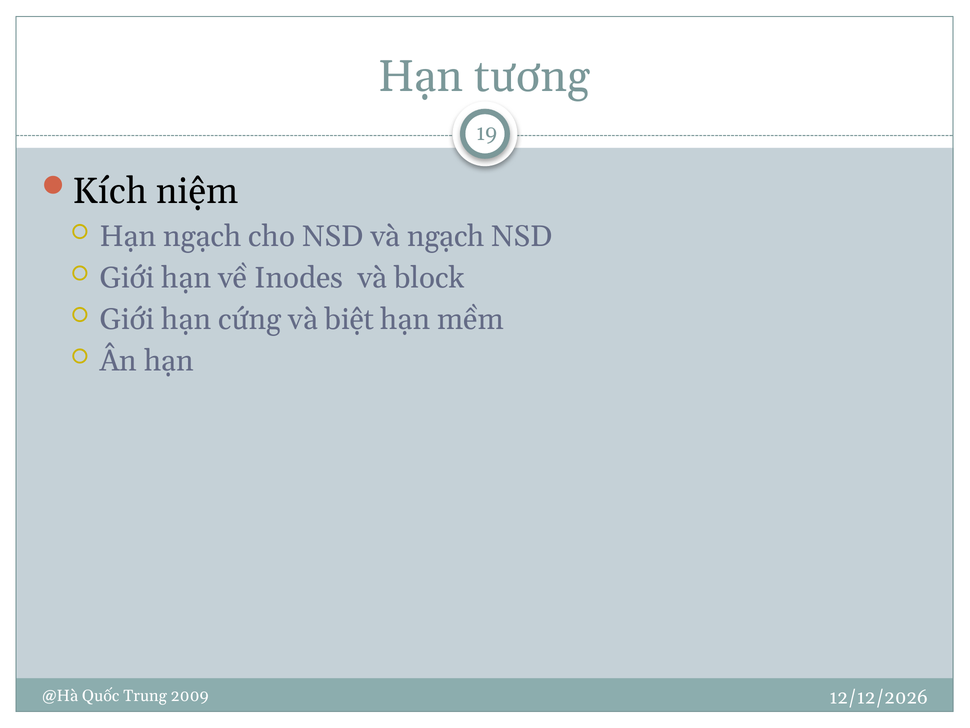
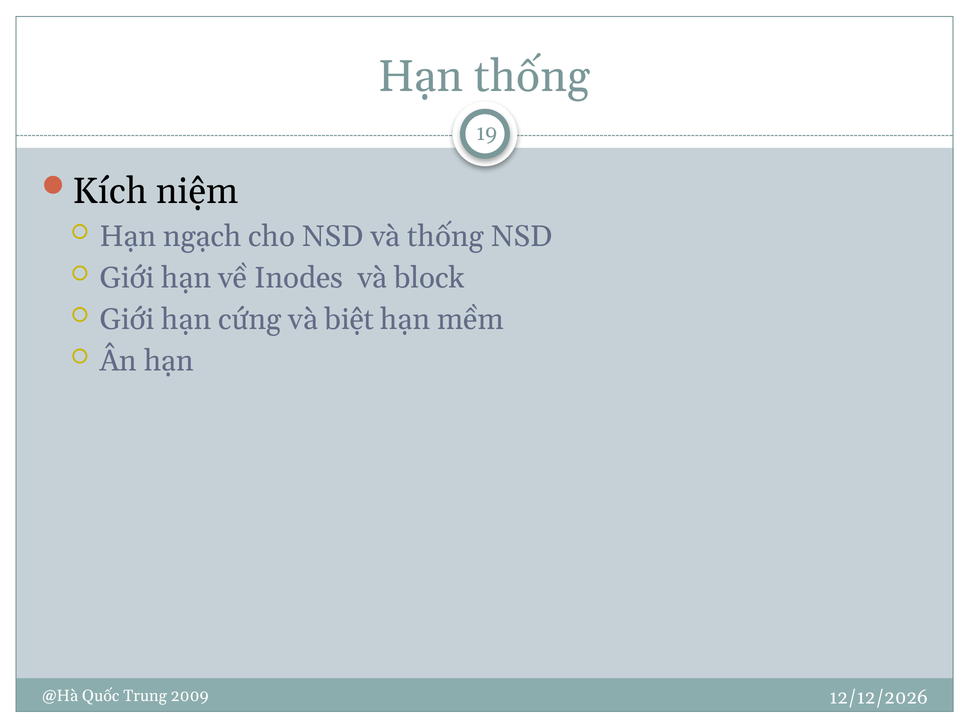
Hạn tương: tương -> thống (532, 76)
và ngạch: ngạch -> thống (446, 236)
